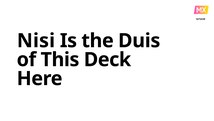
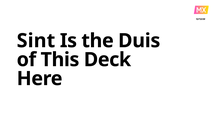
Nisi: Nisi -> Sint (36, 41)
